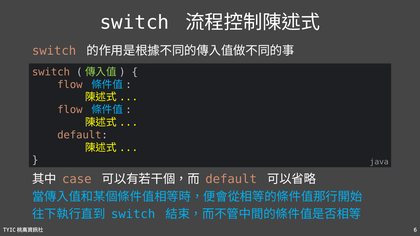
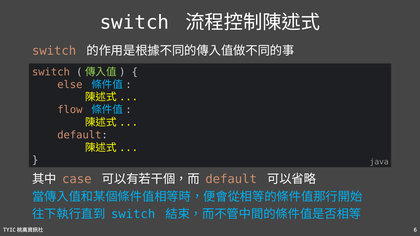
flow: flow -> else (70, 85)
